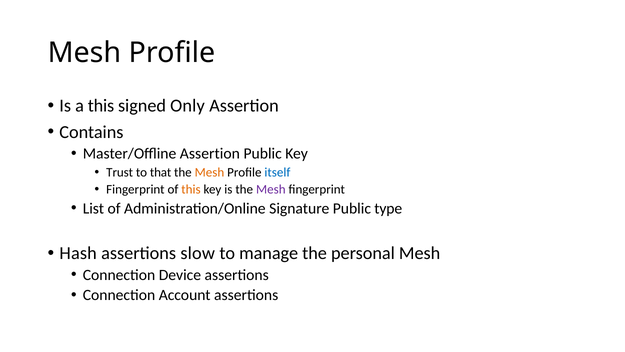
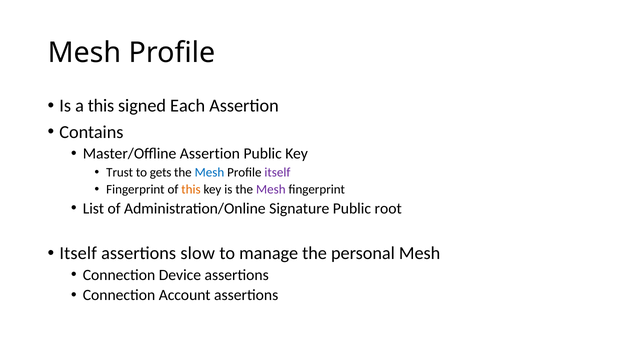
Only: Only -> Each (188, 106)
that: that -> gets (161, 172)
Mesh colour: orange -> blue (209, 172)
itself colour: blue -> purple (277, 172)
type: type -> root (388, 208)
Hash: Hash -> Itself (78, 253)
